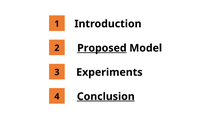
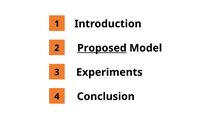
Conclusion underline: present -> none (106, 97)
